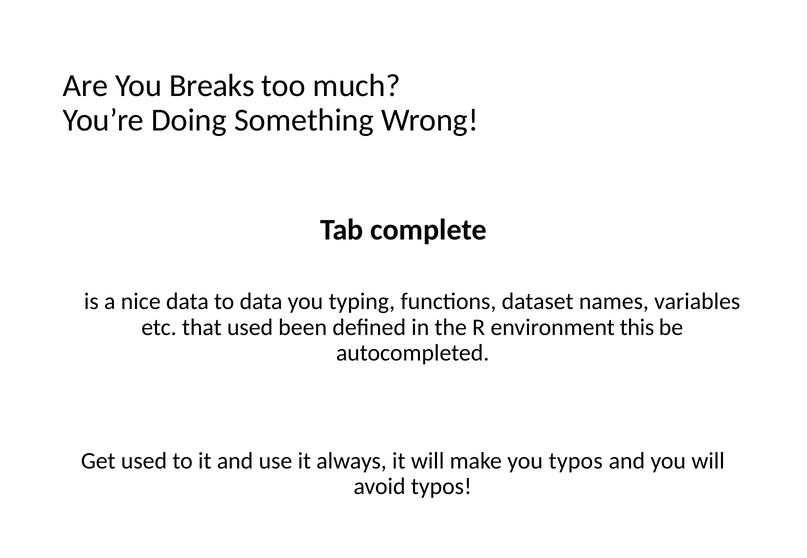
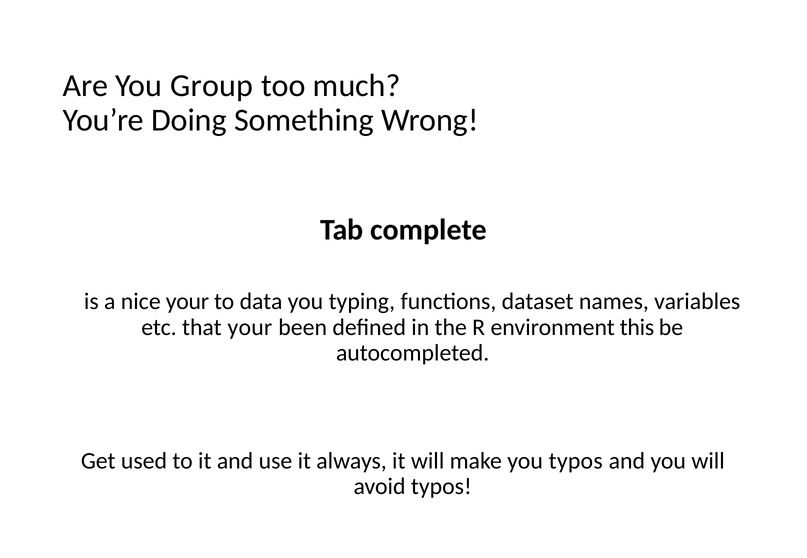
Breaks: Breaks -> Group (212, 86)
nice data: data -> your (187, 302)
that used: used -> your (250, 328)
